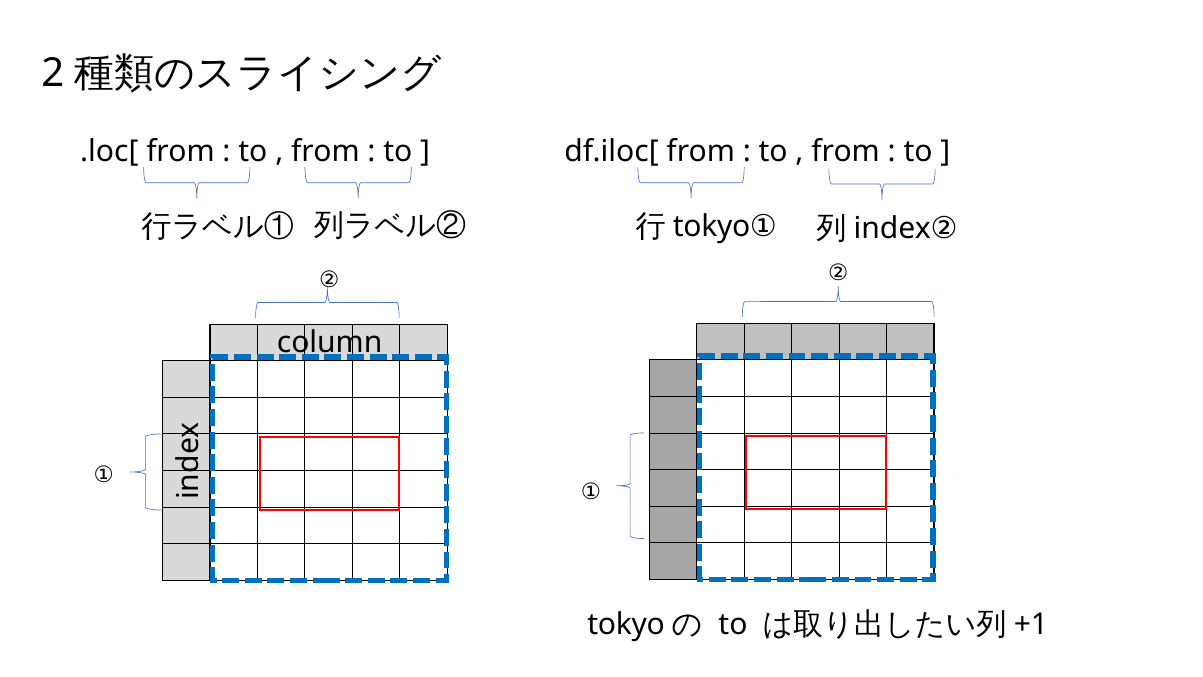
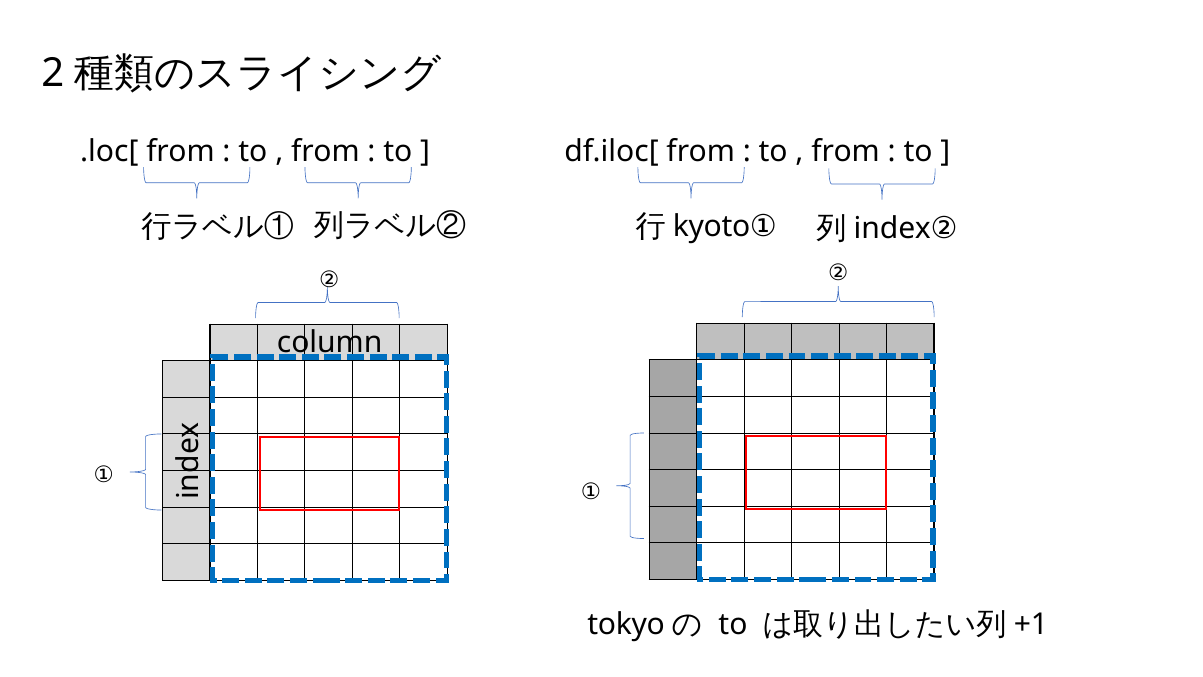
tokyo: tokyo -> kyoto (712, 226)
